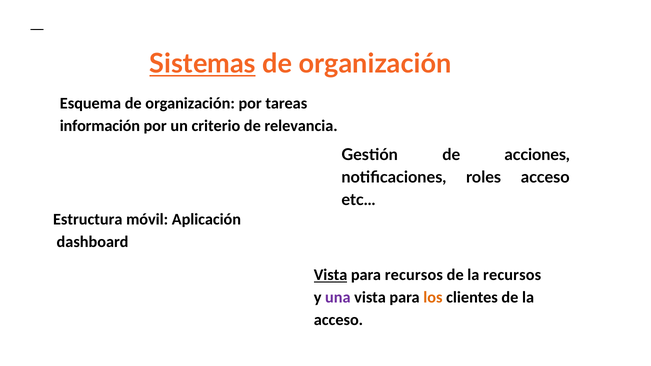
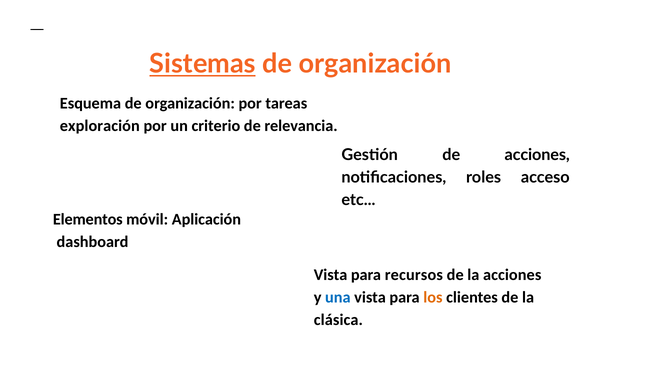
información: información -> exploración (100, 126)
Estructura: Estructura -> Elementos (88, 219)
Vista underline: present -> none (331, 275)
la recursos: recursos -> acciones (512, 275)
una colour: purple -> blue (338, 298)
acceso: acceso -> clásica (338, 320)
